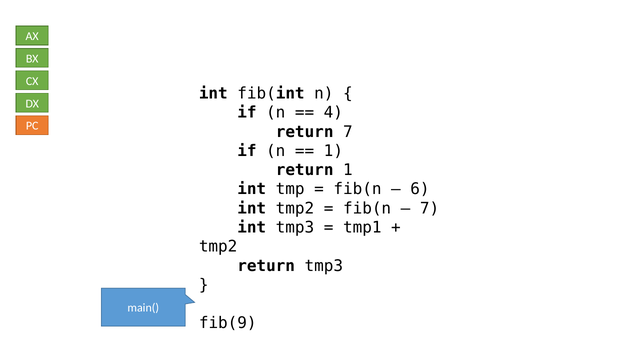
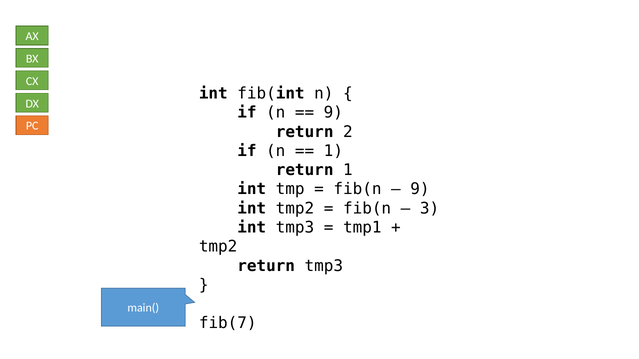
4: 4 -> 9 (333, 113)
return 7: 7 -> 2 (348, 132)
6: 6 -> 9 (420, 189)
7: 7 -> 3 (430, 209)
fib(9: fib(9 -> fib(7 (228, 324)
